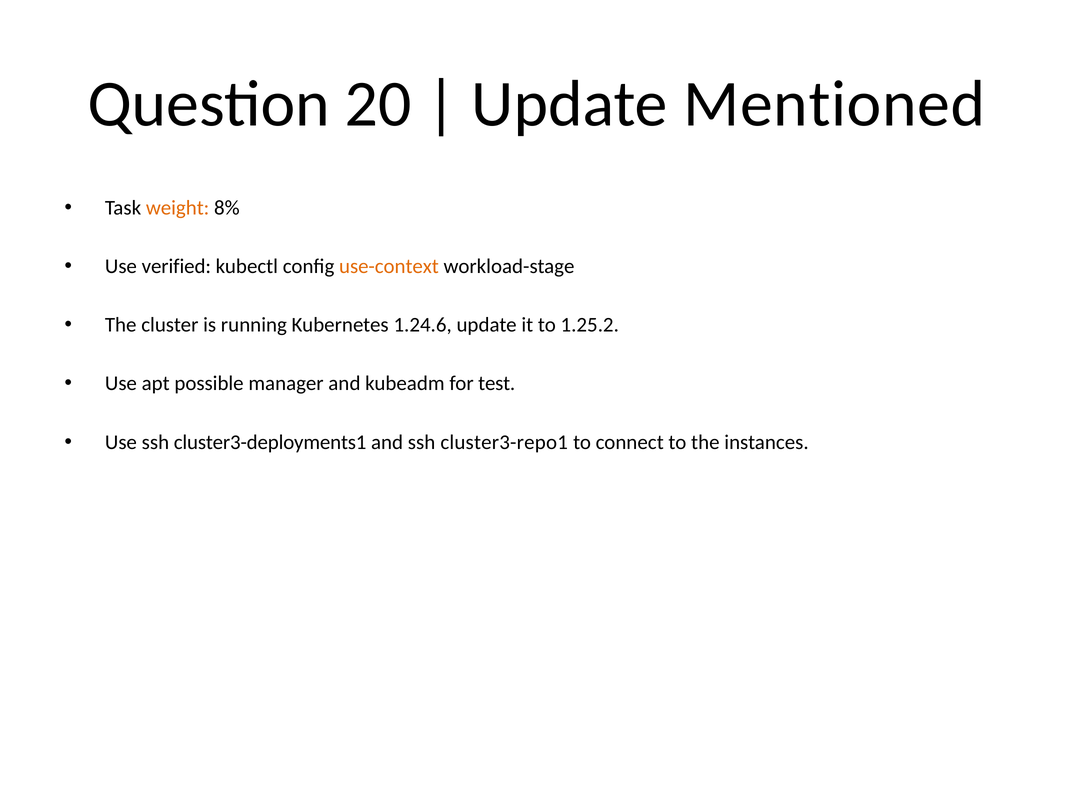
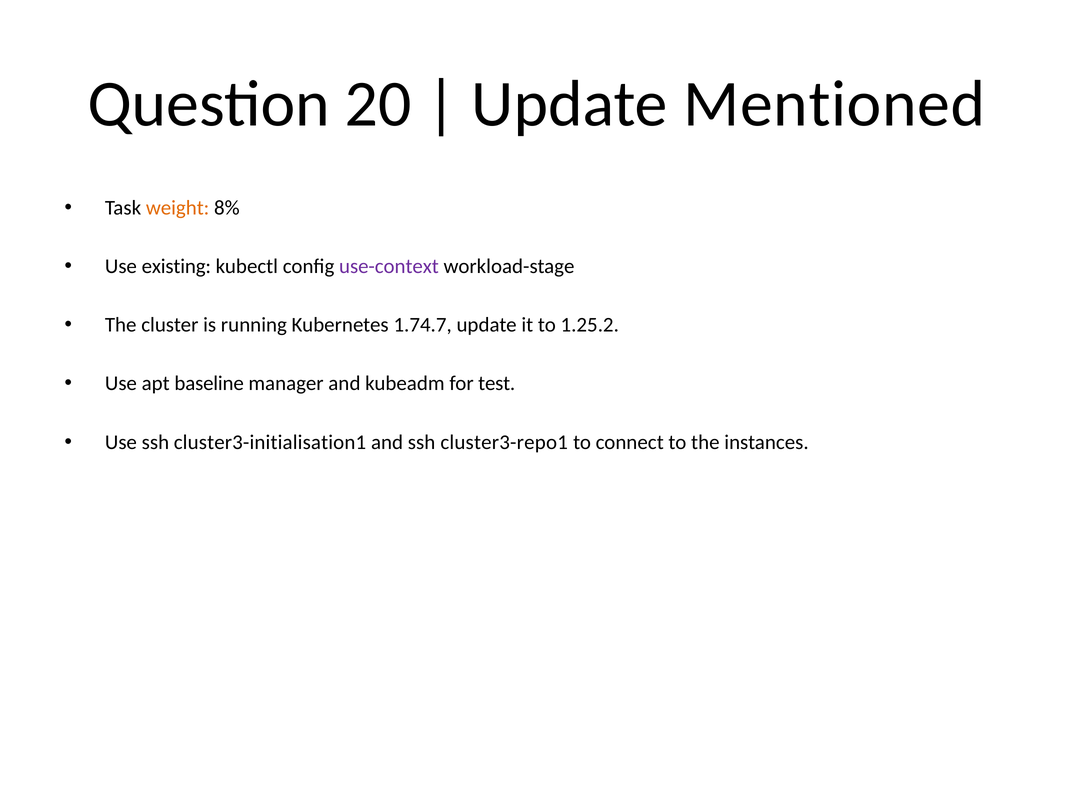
verified: verified -> existing (176, 266)
use-context colour: orange -> purple (389, 266)
1.24.6: 1.24.6 -> 1.74.7 (423, 325)
possible: possible -> baseline (209, 384)
cluster3-deployments1: cluster3-deployments1 -> cluster3-initialisation1 (270, 442)
